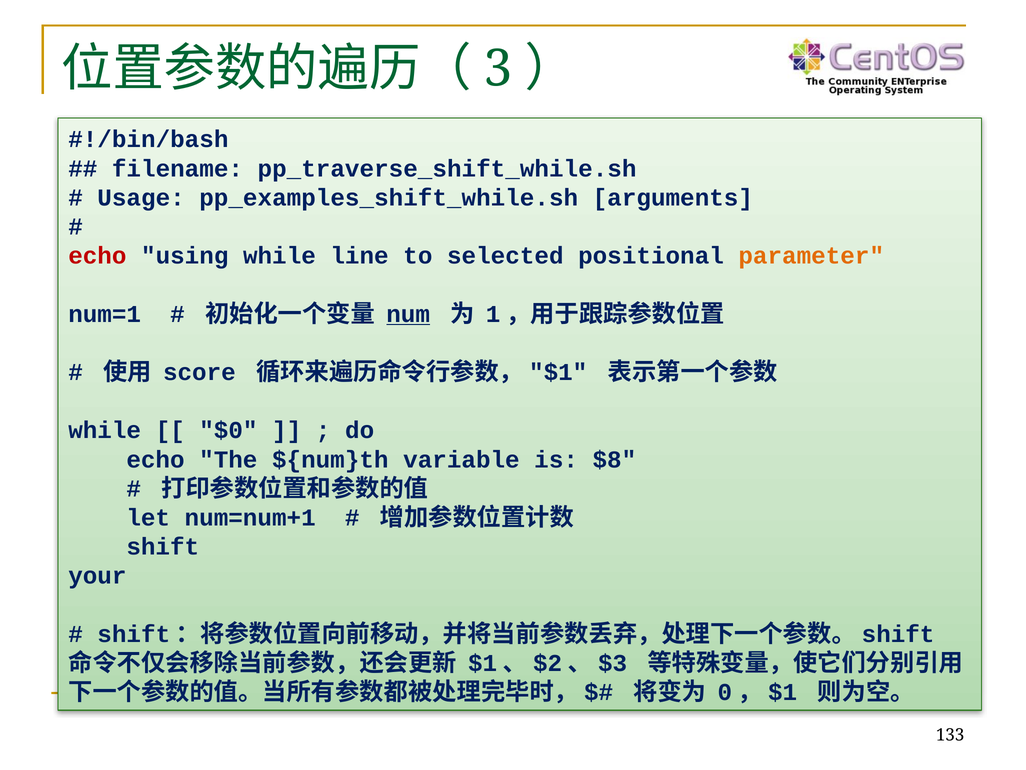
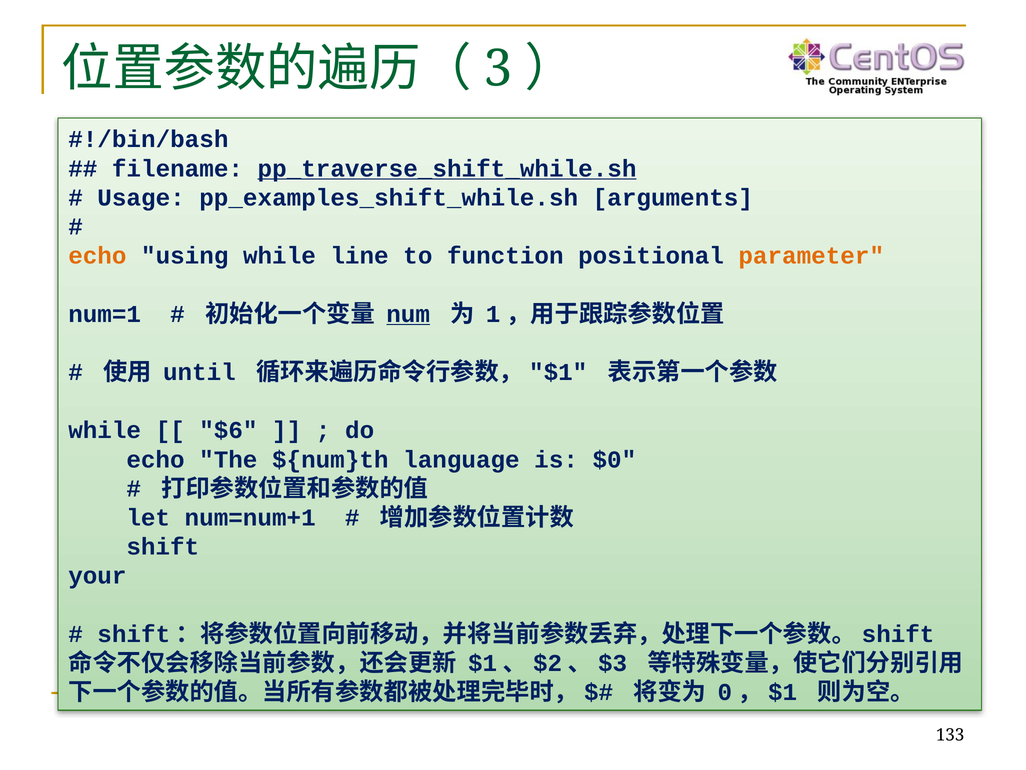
pp_traverse_shift_while.sh underline: none -> present (447, 168)
echo colour: red -> orange (97, 256)
selected: selected -> function (505, 256)
score: score -> until (199, 372)
$0: $0 -> $6 (228, 430)
variable: variable -> language (461, 459)
$8: $8 -> $0 (614, 459)
